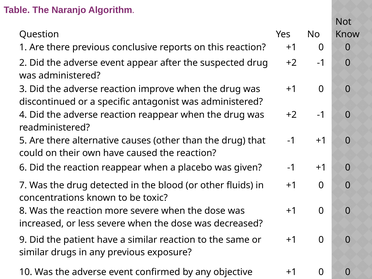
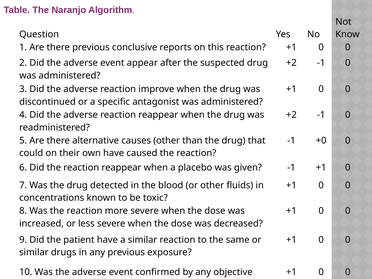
+1: +1 -> +0 (321, 141)
